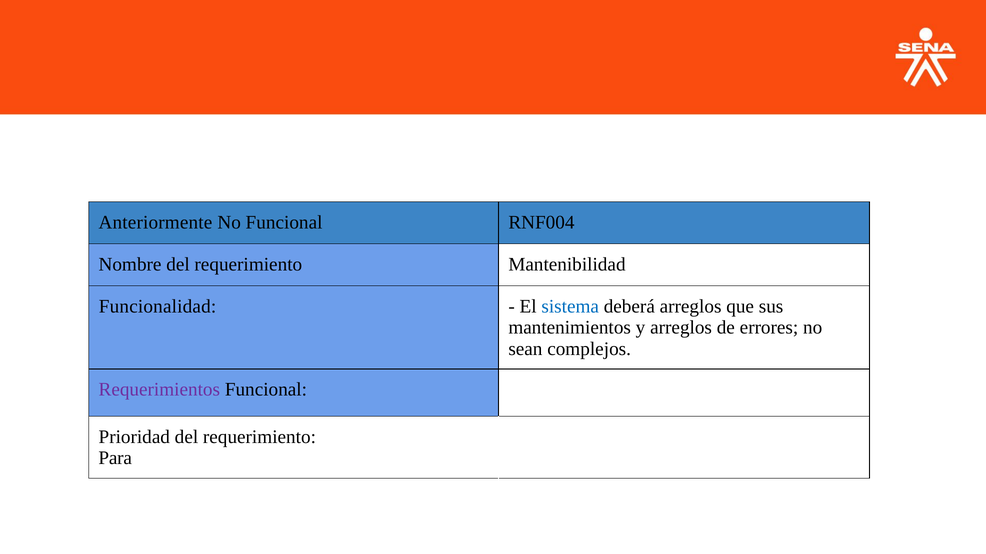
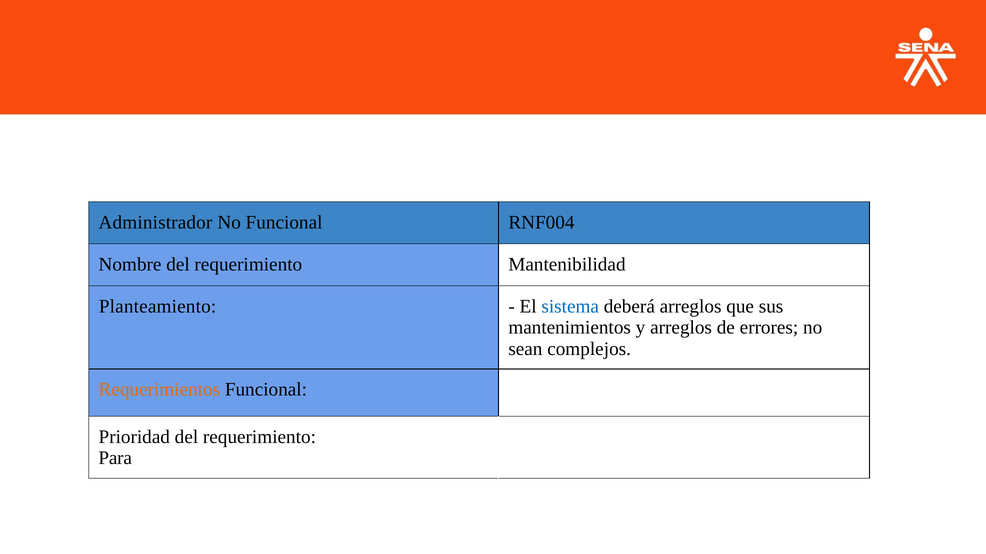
Anteriormente: Anteriormente -> Administrador (155, 223)
Funcionalidad: Funcionalidad -> Planteamiento (158, 307)
Requerimientos colour: purple -> orange (159, 390)
